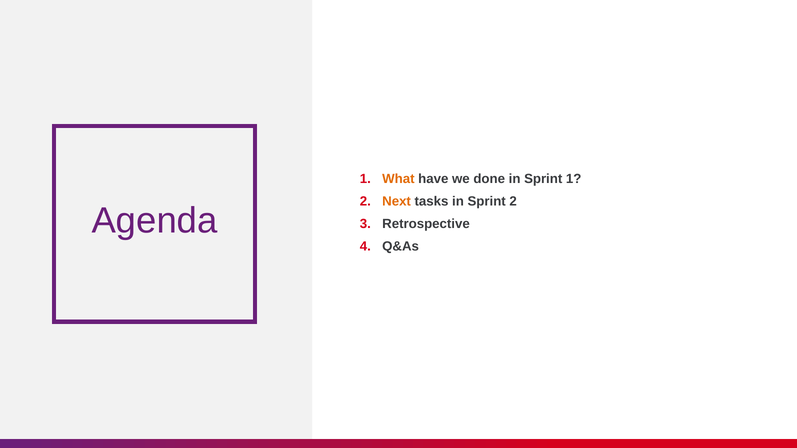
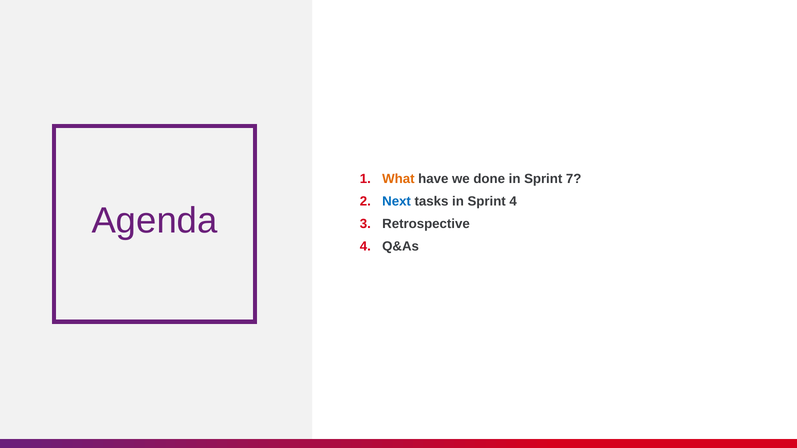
Sprint 1: 1 -> 7 (574, 179)
Next colour: orange -> blue (397, 201)
Sprint 2: 2 -> 4 (513, 201)
